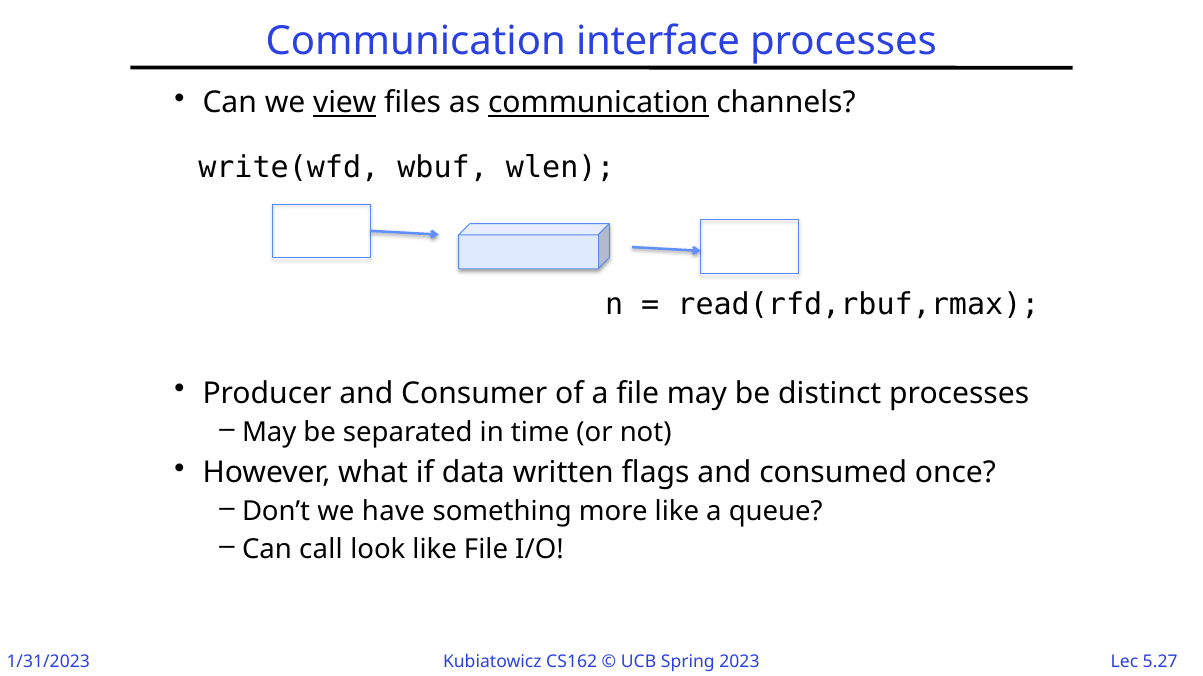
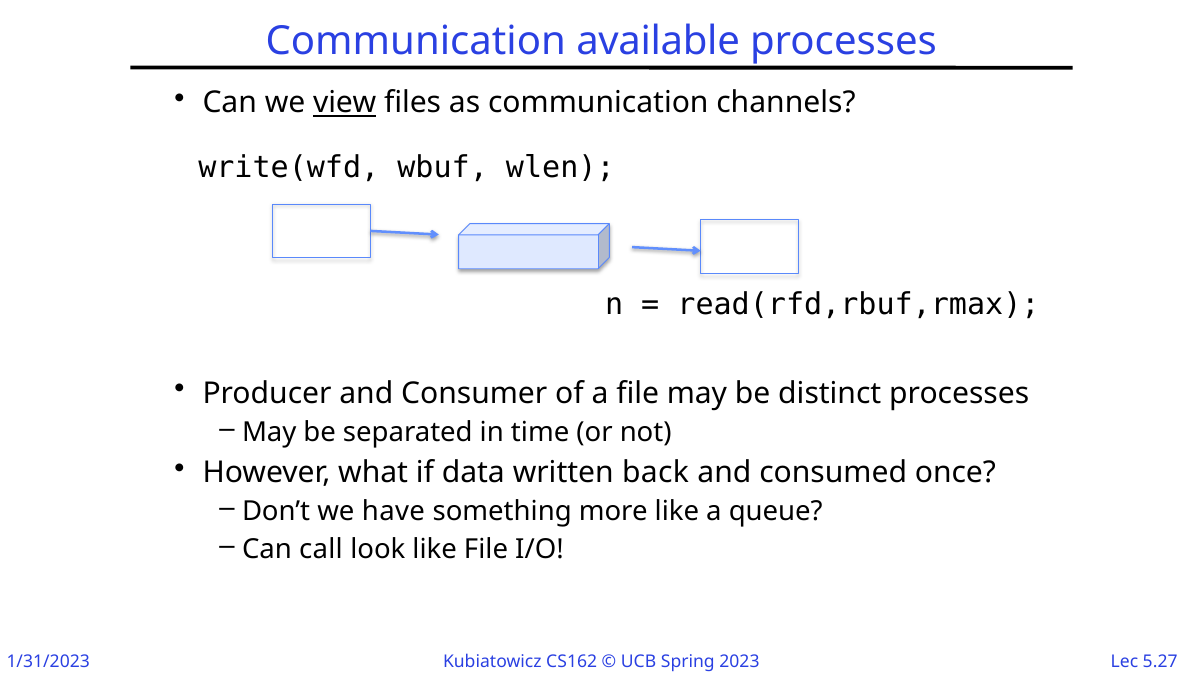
interface: interface -> available (658, 41)
communication underline: present -> none (598, 103)
flags: flags -> back (655, 473)
